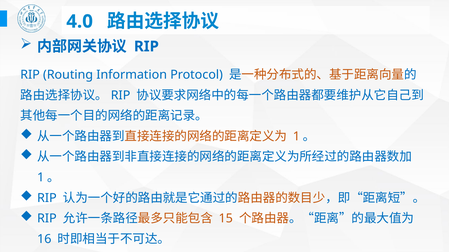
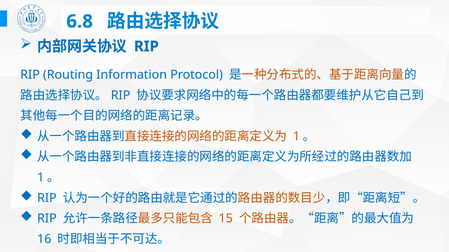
4.0: 4.0 -> 6.8 (80, 21)
